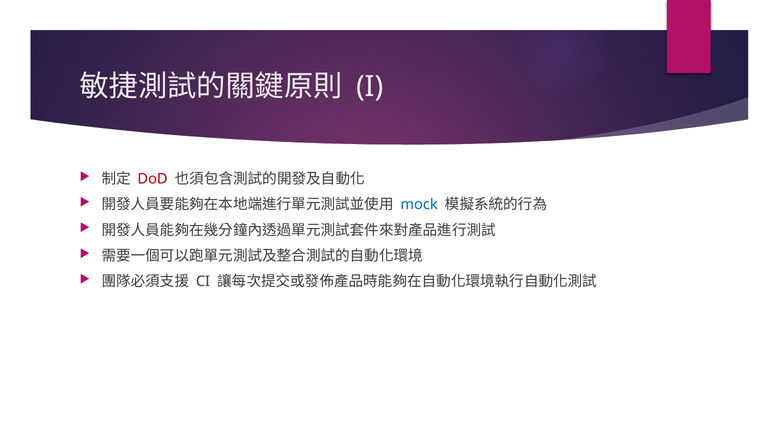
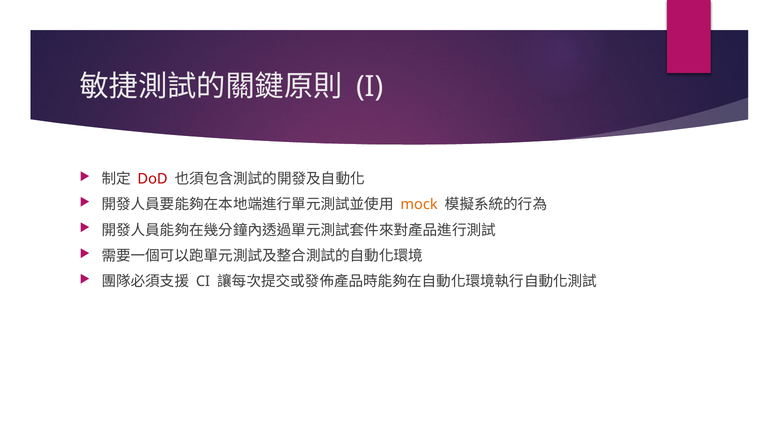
mock colour: blue -> orange (419, 205)
